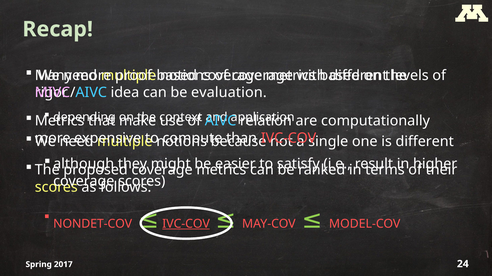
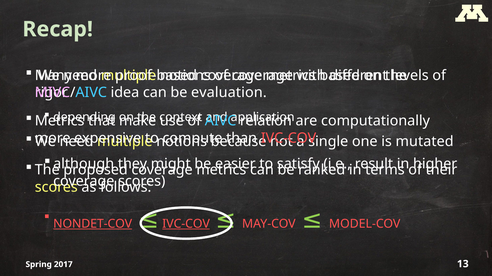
is different: different -> mutated (425, 142)
NONDET-COV underline: none -> present (93, 224)
24: 24 -> 13 (463, 265)
